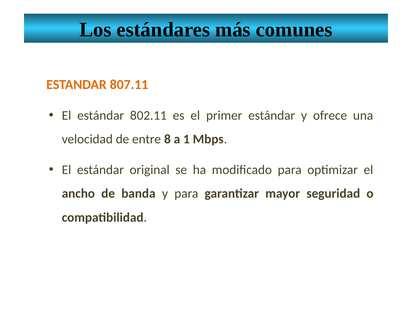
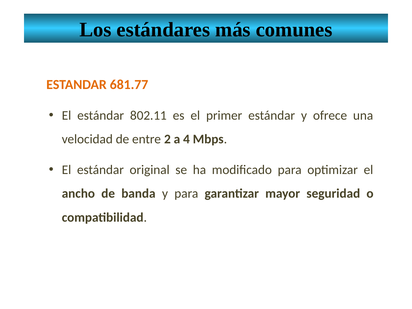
807.11: 807.11 -> 681.77 (129, 85)
8: 8 -> 2 (167, 139)
1: 1 -> 4 (186, 139)
